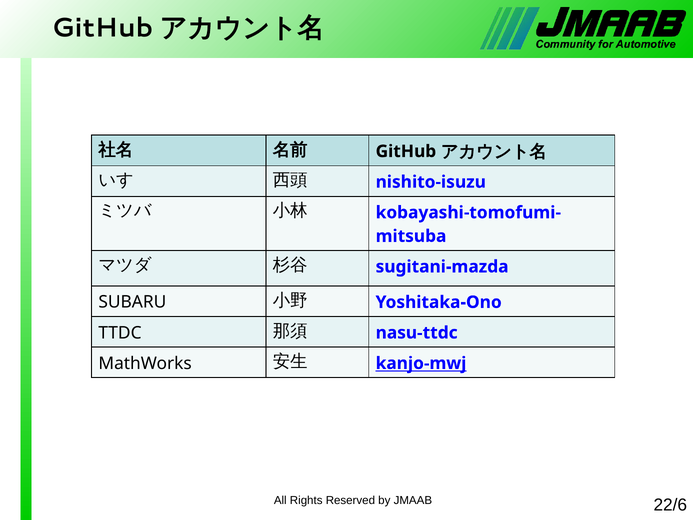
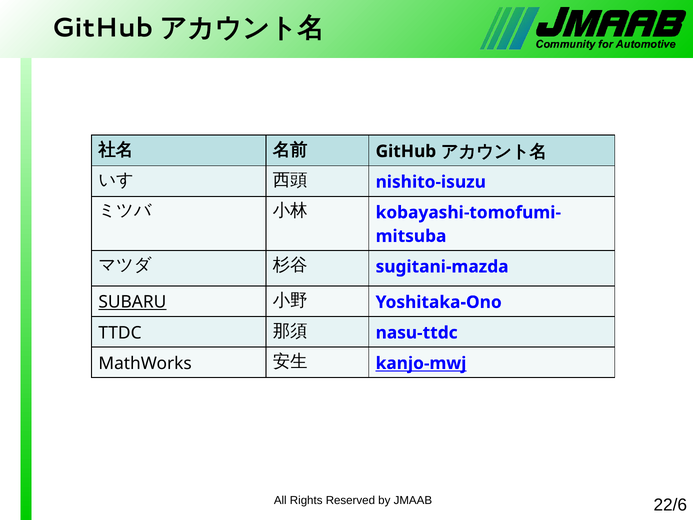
SUBARU underline: none -> present (132, 302)
